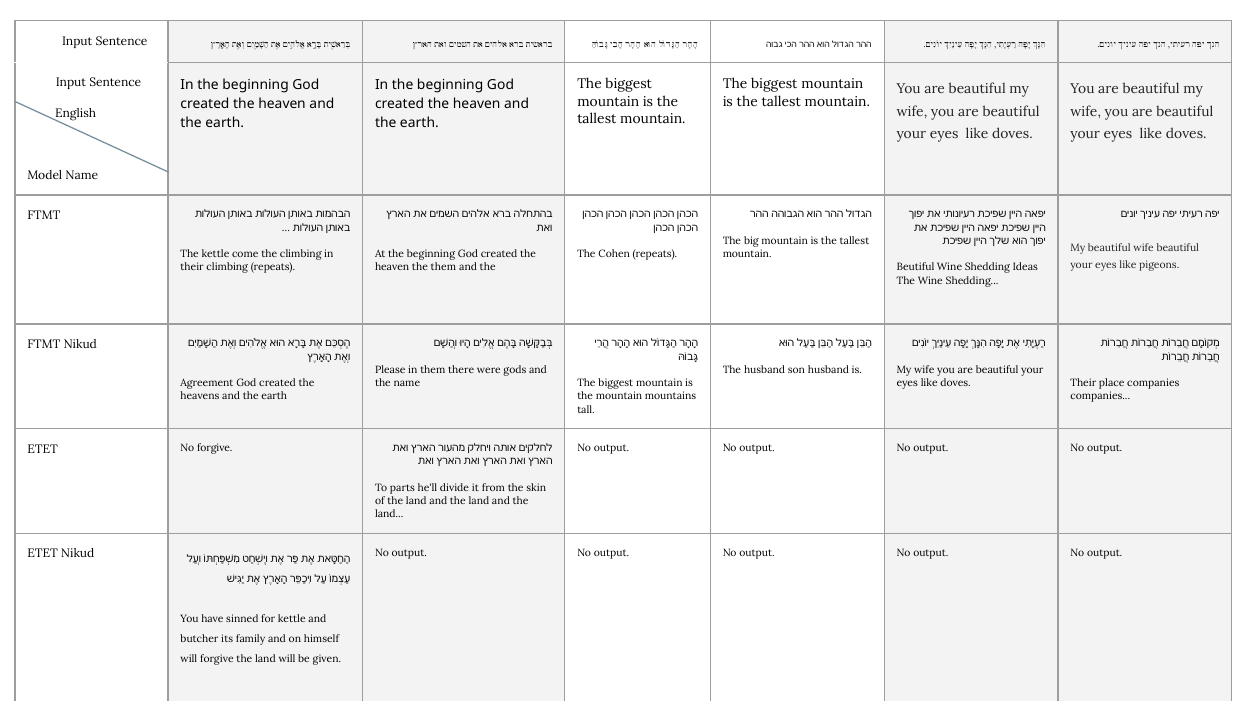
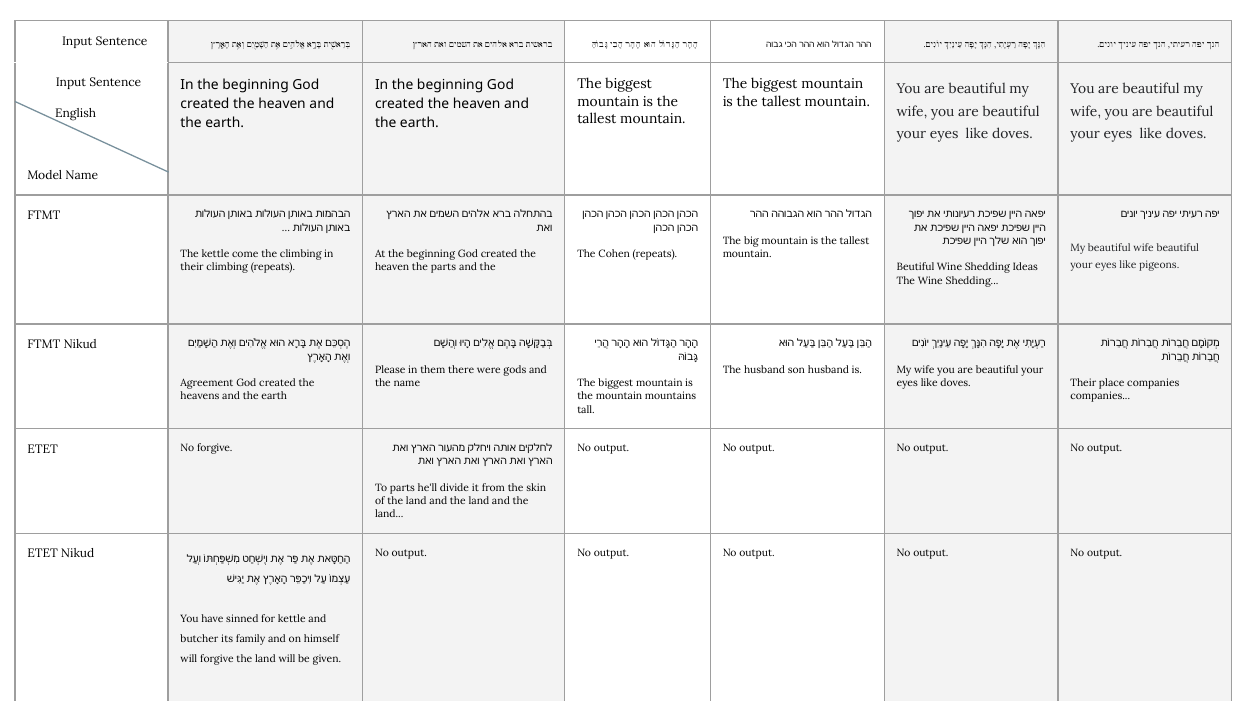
the them: them -> parts (443, 268)
